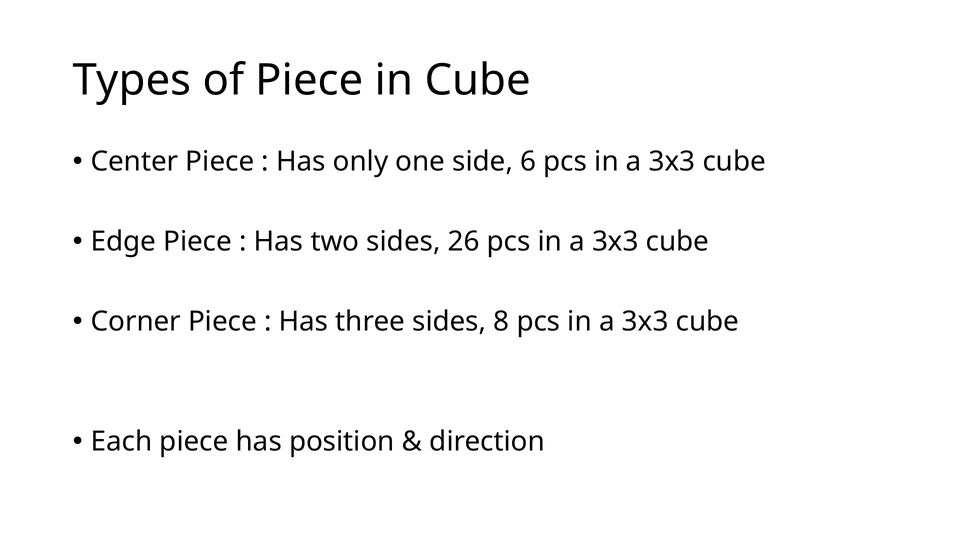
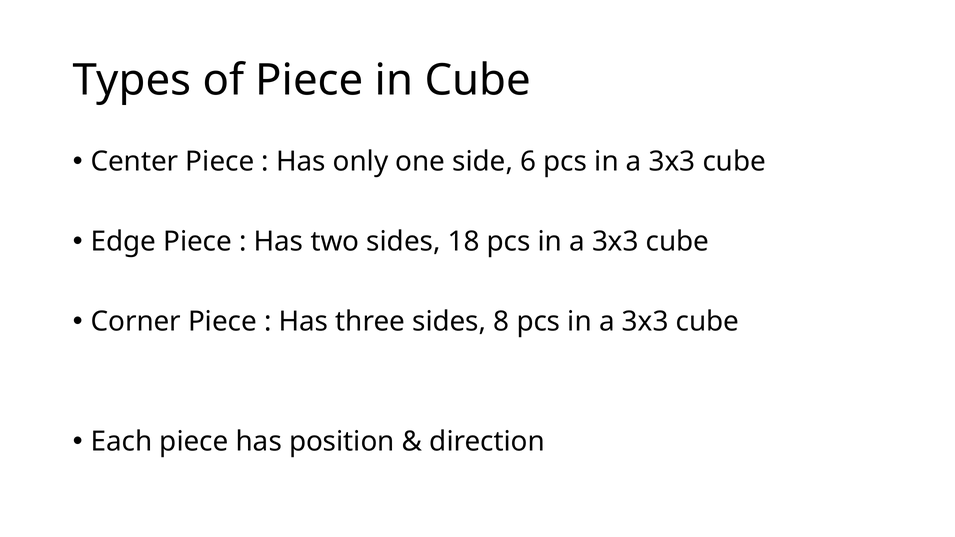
26: 26 -> 18 (464, 242)
